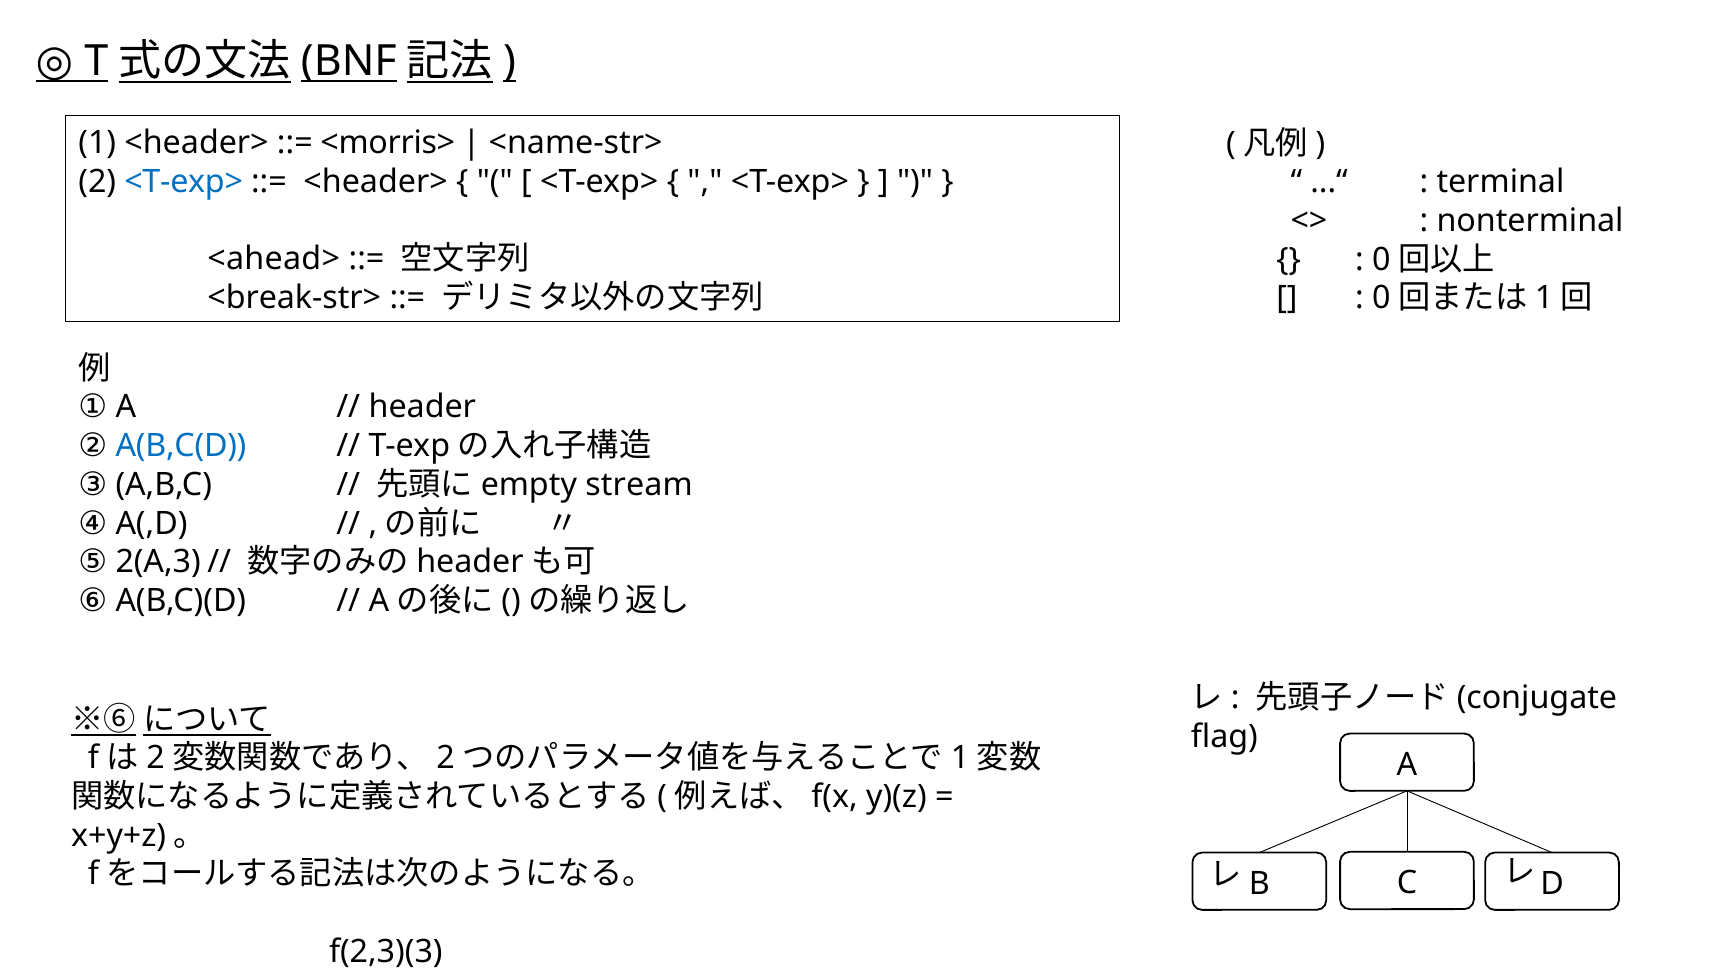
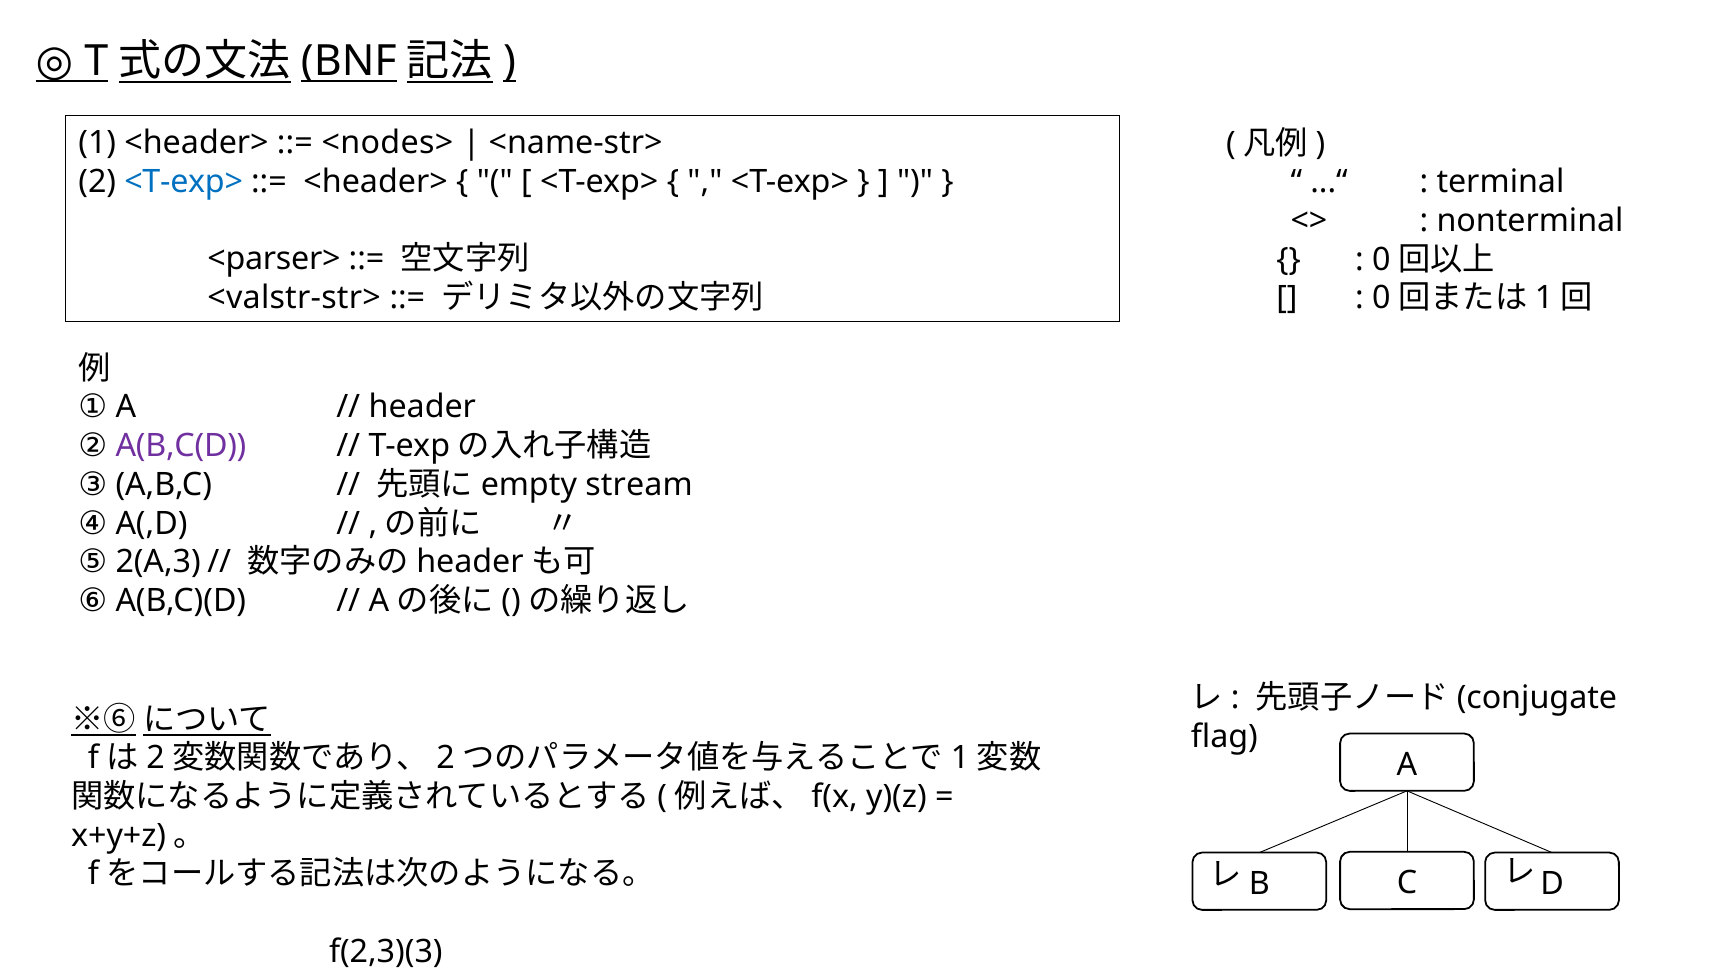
<morris>: <morris> -> <nodes> (387, 143)
<ahead>: <ahead> -> <parser> (274, 259)
<break-str>: <break-str> -> <valstr-str> (294, 298)
A(B,C(D colour: blue -> purple (181, 446)
